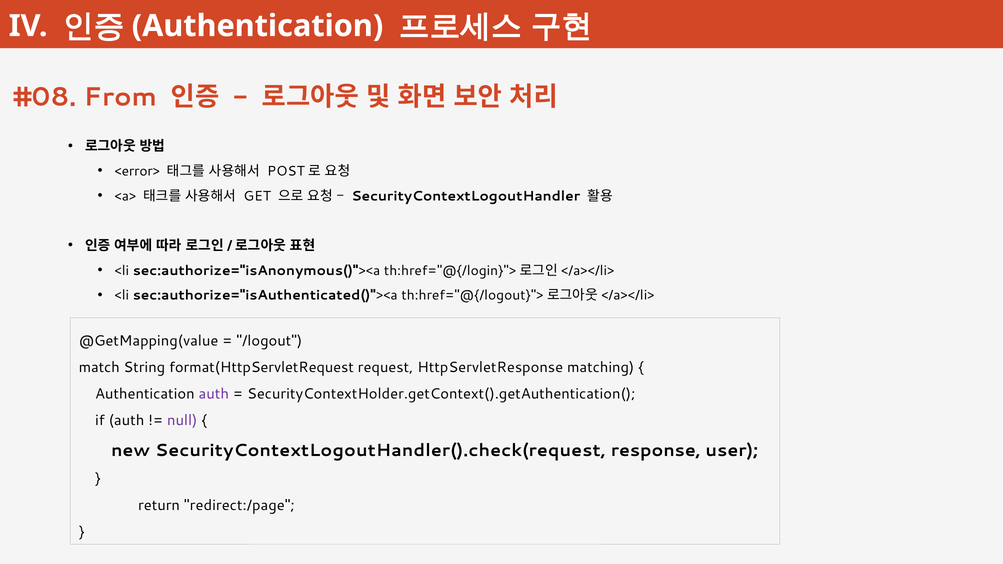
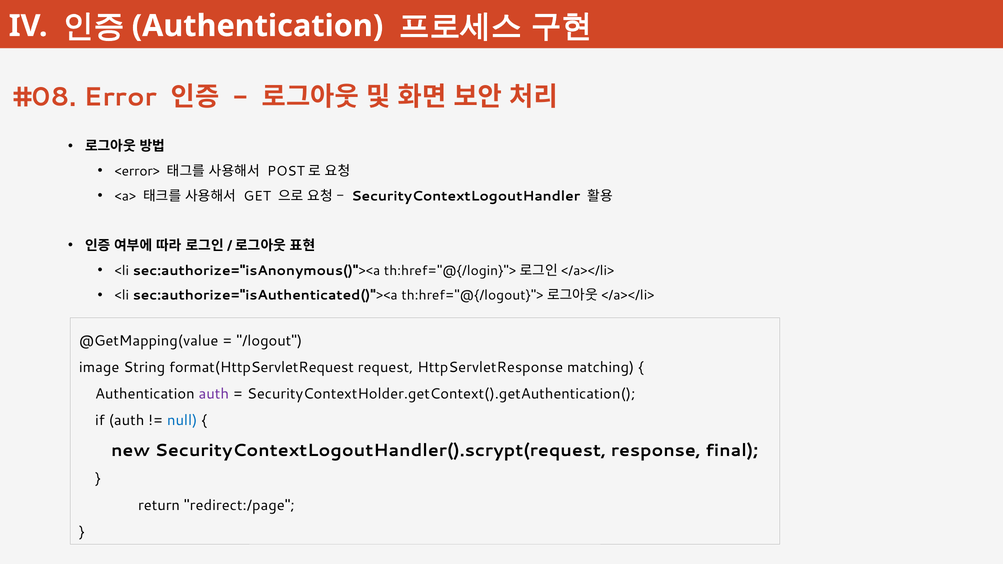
From: From -> Error (121, 97)
match: match -> image (99, 367)
null colour: purple -> blue (182, 421)
SecurityContextLogoutHandler().check(request: SecurityContextLogoutHandler().check(request -> SecurityContextLogoutHandler().scrypt(request (380, 451)
user: user -> final (732, 451)
